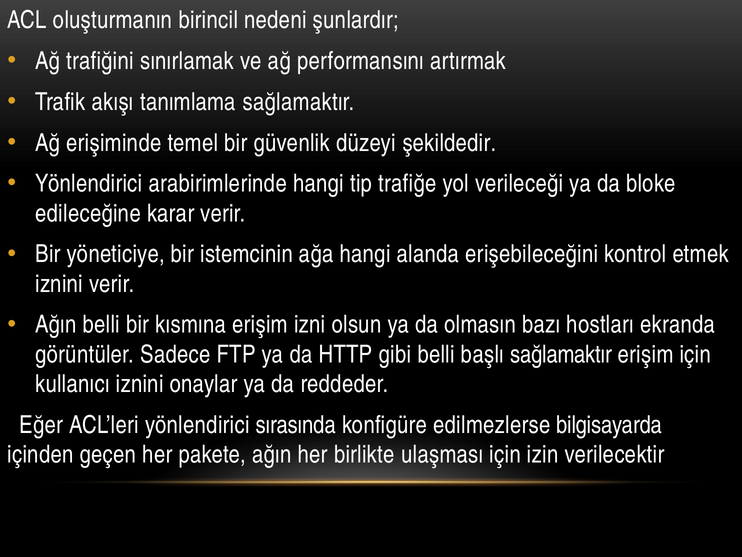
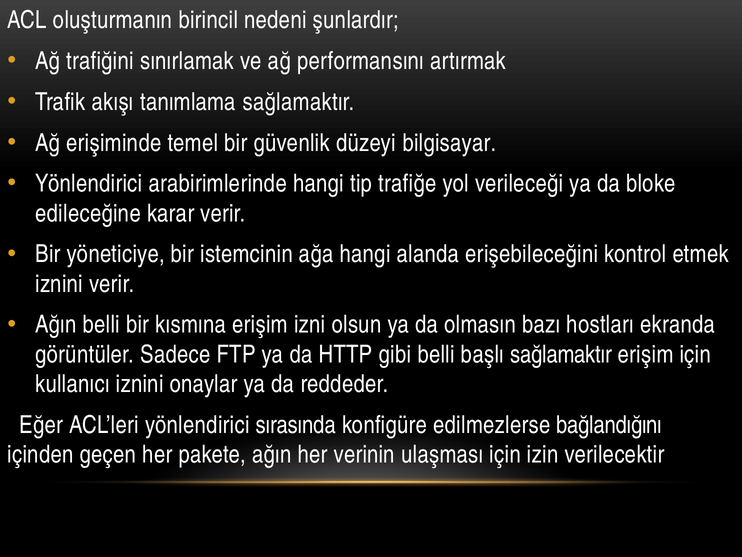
şekildedir: şekildedir -> bilgisayar (449, 143)
bilgisayarda: bilgisayarda -> bağlandığını (609, 425)
birlikte: birlikte -> verinin (364, 454)
